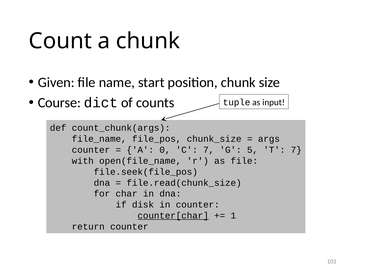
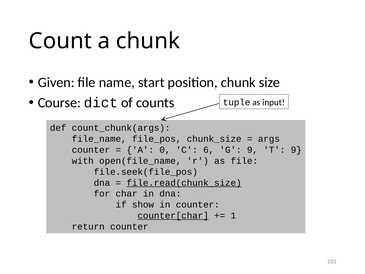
C 7: 7 -> 6 (209, 150)
G 5: 5 -> 9 (252, 150)
T 7: 7 -> 9 (296, 150)
file.read(chunk_size underline: none -> present (184, 183)
disk: disk -> show (143, 204)
